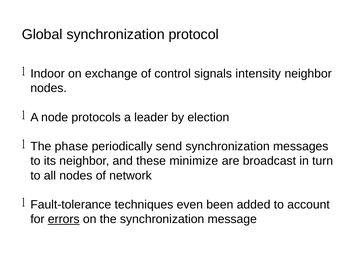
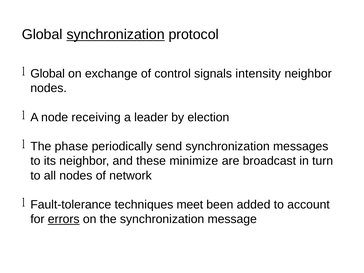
synchronization underline: none -> present (116, 35)
Indoor: Indoor -> Global (48, 74)
protocols: protocols -> receiving (96, 117)
even: even -> meet (190, 205)
